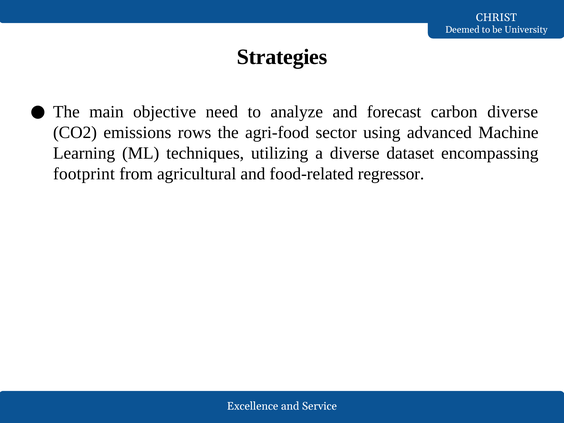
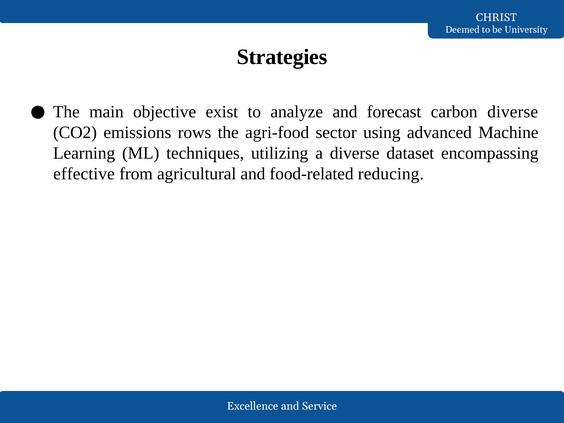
need: need -> exist (222, 112)
footprint: footprint -> effective (84, 174)
regressor: regressor -> reducing (391, 174)
